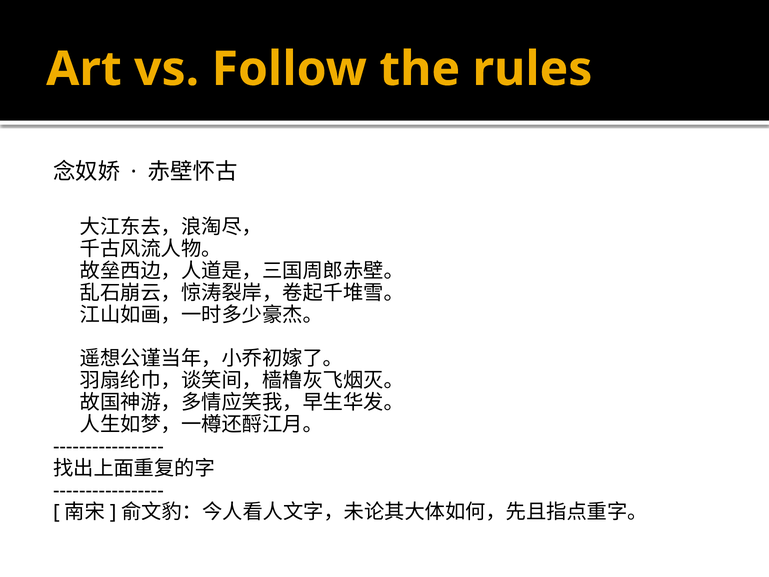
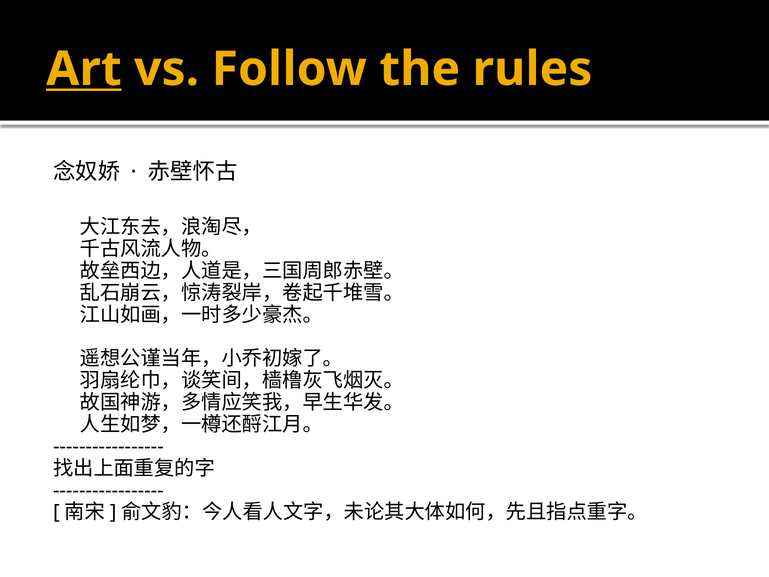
Art underline: none -> present (84, 69)
